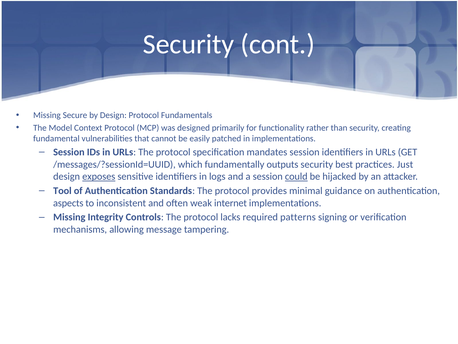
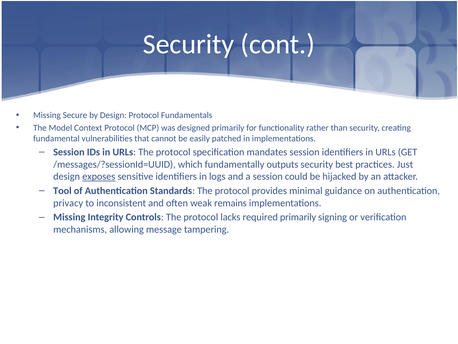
could underline: present -> none (296, 176)
aspects: aspects -> privacy (68, 203)
internet: internet -> remains (230, 203)
required patterns: patterns -> primarily (298, 217)
